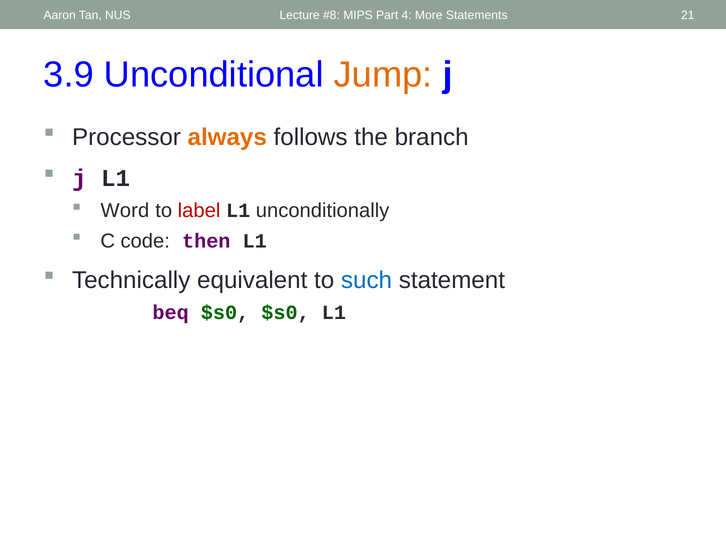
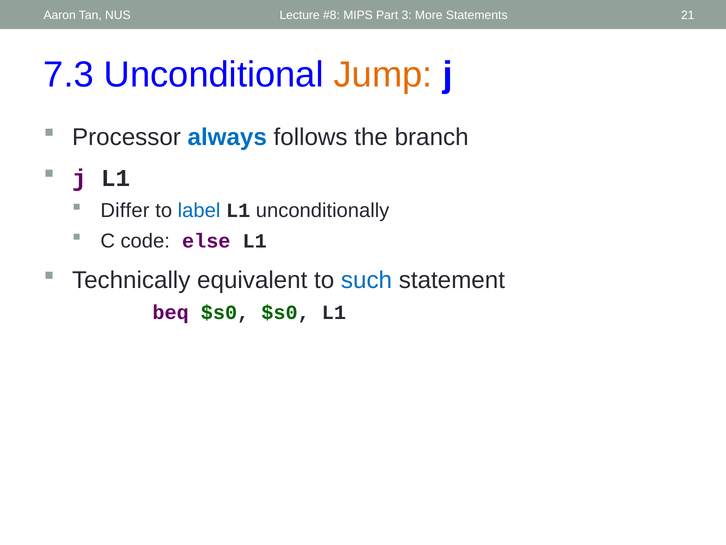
4: 4 -> 3 (407, 15)
3.9: 3.9 -> 7.3 (69, 75)
always colour: orange -> blue (227, 137)
Word: Word -> Differ (125, 210)
label colour: red -> blue (199, 210)
then: then -> else (206, 241)
